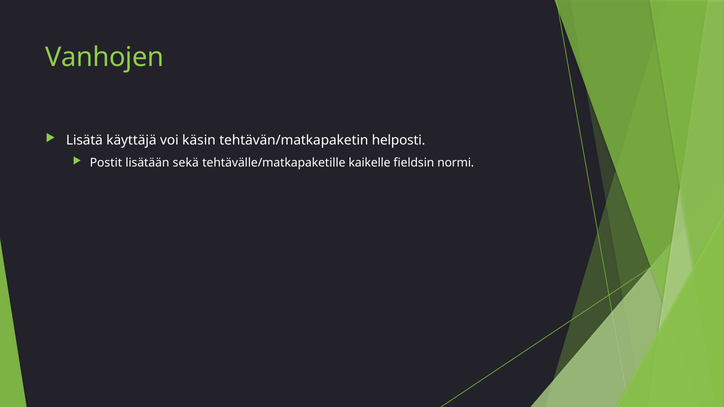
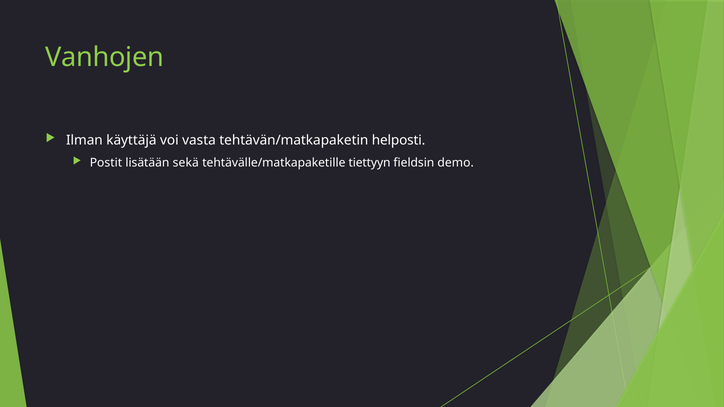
Lisätä: Lisätä -> Ilman (84, 140)
käsin: käsin -> vasta (199, 140)
kaikelle: kaikelle -> tiettyyn (370, 163)
normi: normi -> demo (456, 163)
